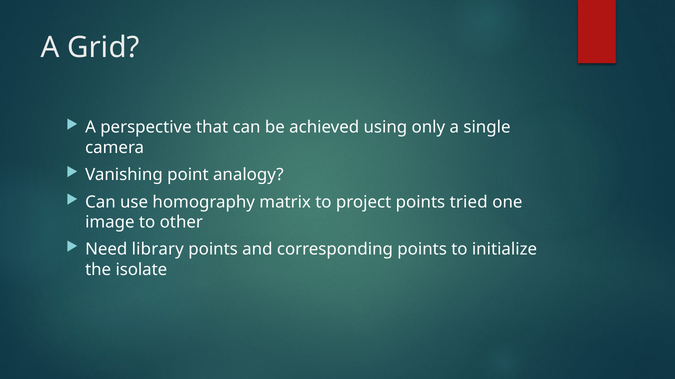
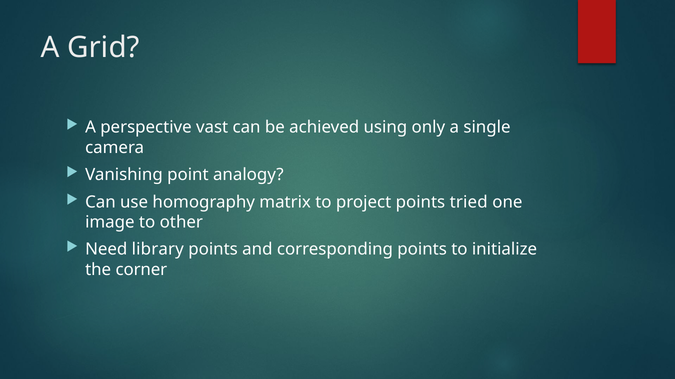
that: that -> vast (212, 128)
isolate: isolate -> corner (141, 270)
